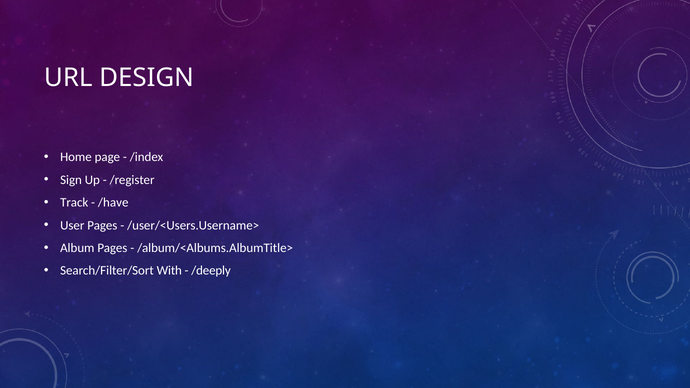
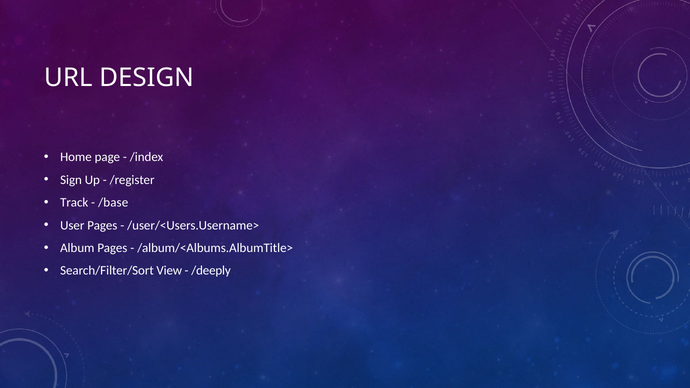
/have: /have -> /base (113, 203)
With: With -> View (169, 271)
